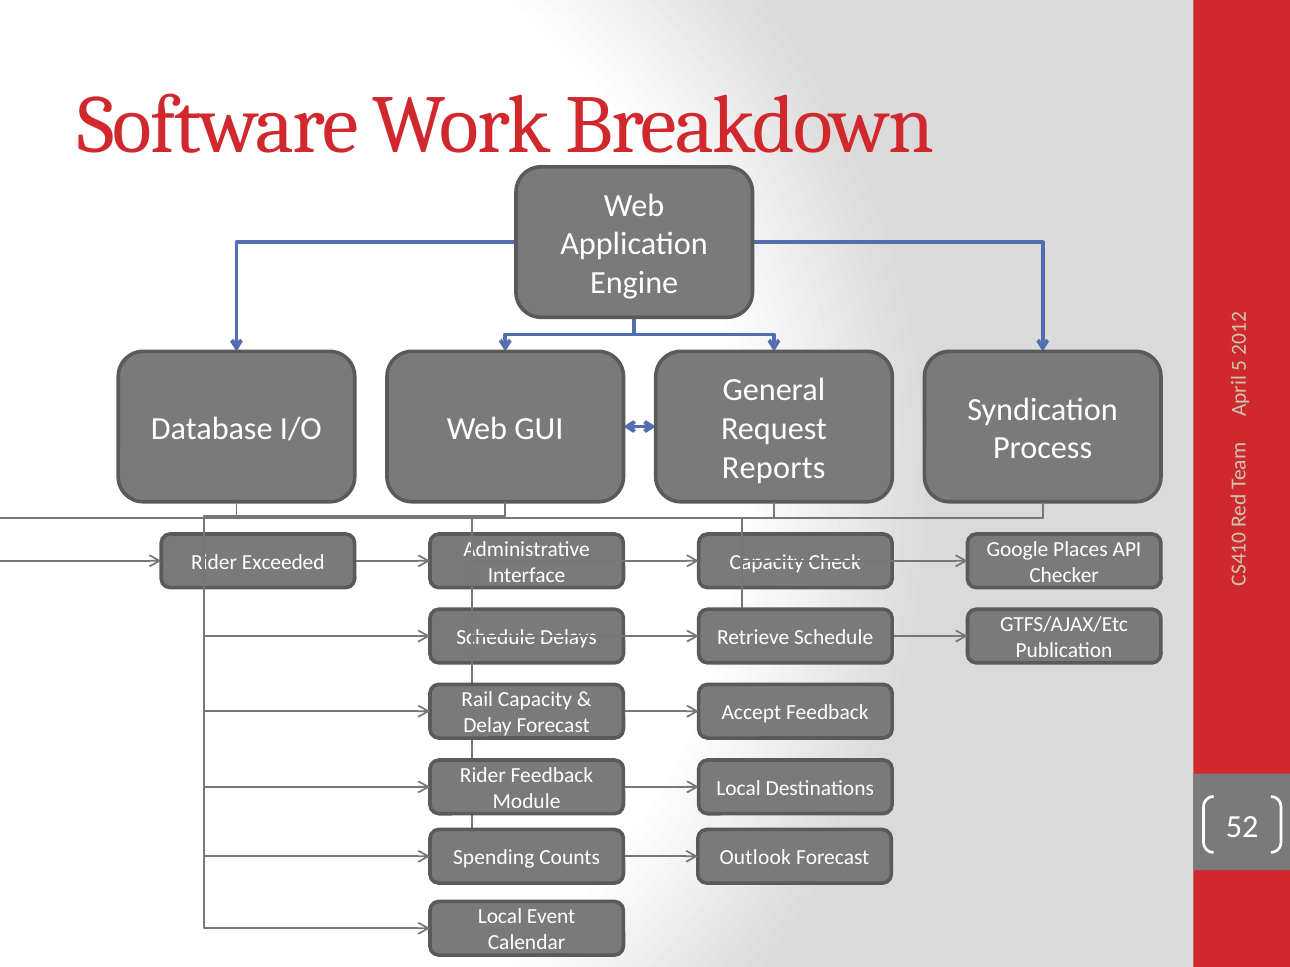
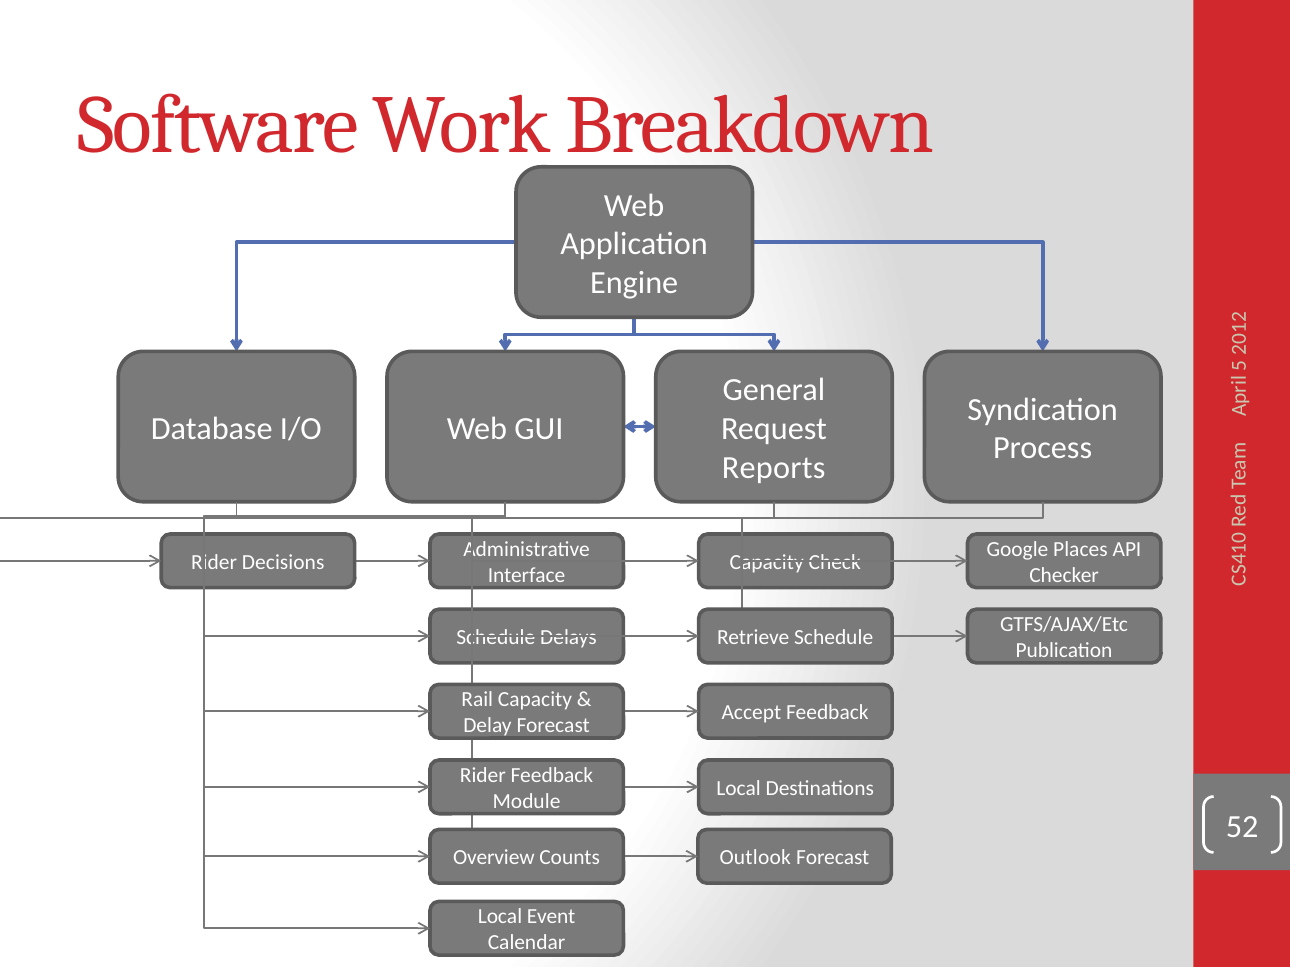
Exceeded: Exceeded -> Decisions (283, 563)
Spending: Spending -> Overview (494, 858)
